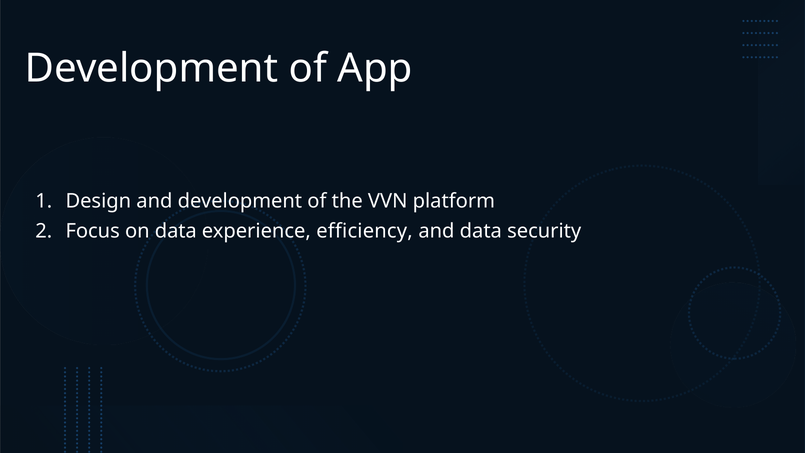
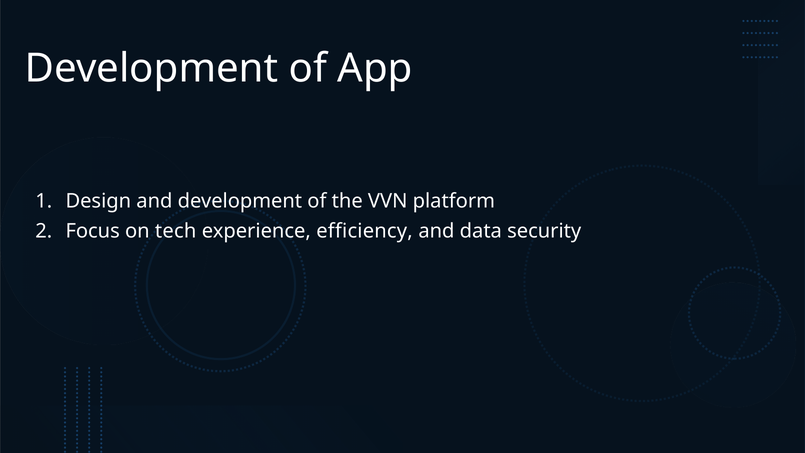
on data: data -> tech (176, 231)
